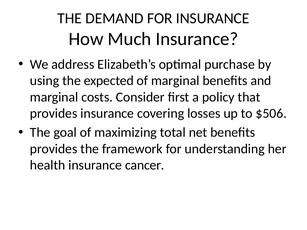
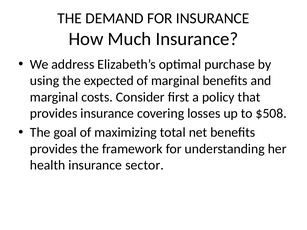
$506: $506 -> $508 (271, 114)
cancer: cancer -> sector (145, 165)
